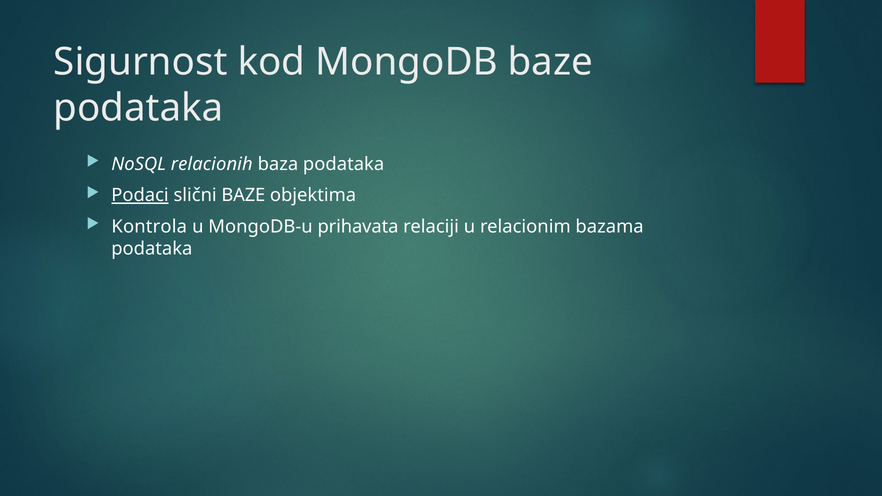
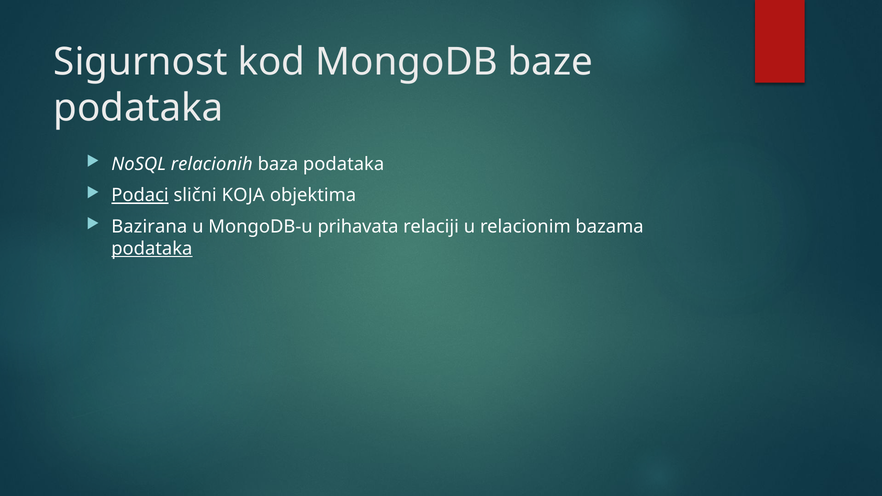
slični BAZE: BAZE -> KOJA (243, 195)
Kontrola: Kontrola -> Bazirana (149, 227)
podataka underline: none -> present (152, 249)
